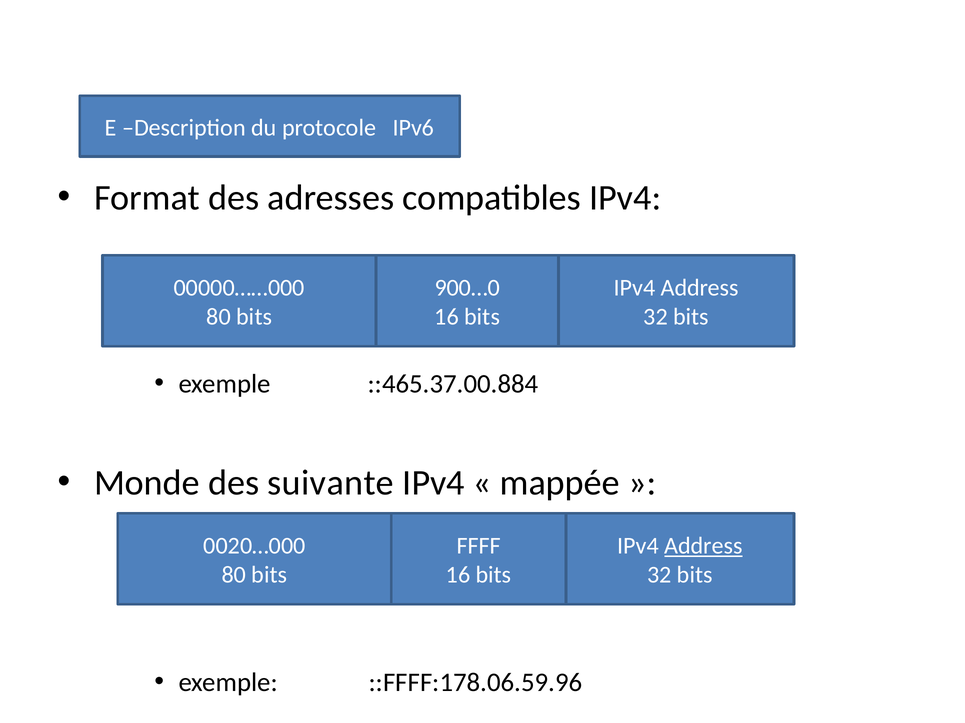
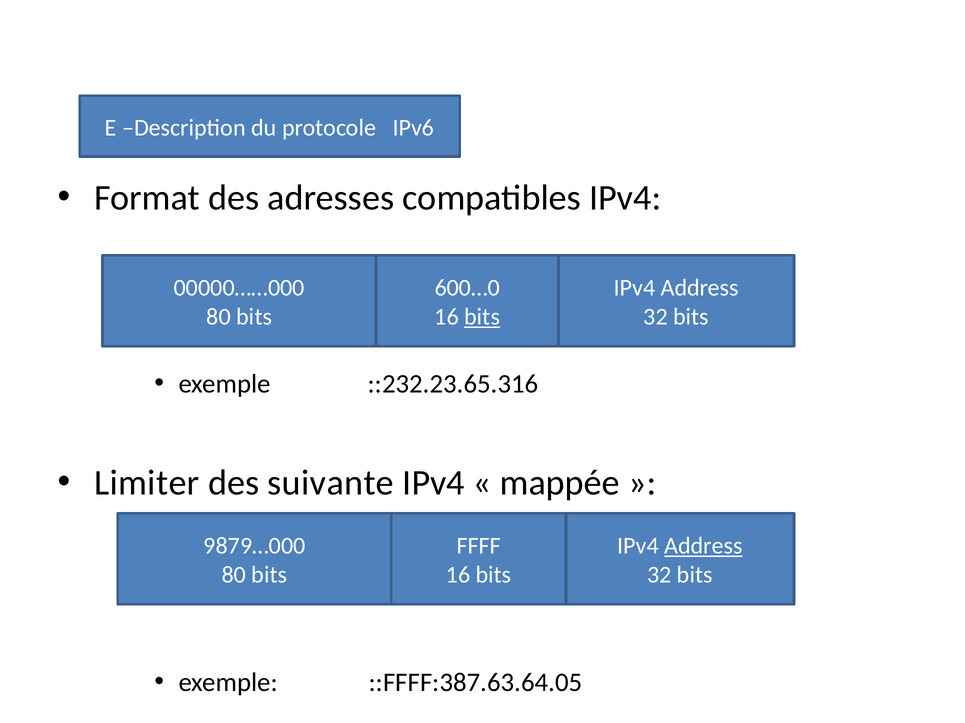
900…0: 900…0 -> 600…0 (467, 288)
bits underline: none -> present (482, 317)
::465.37.00.884: ::465.37.00.884 -> ::232.23.65.316 (453, 384)
Monde: Monde -> Limiter (147, 483)
0020…000: 0020…000 -> 9879…000 (254, 547)
::FFFF:178.06.59.96: ::FFFF:178.06.59.96 -> ::FFFF:387.63.64.05 (476, 683)
